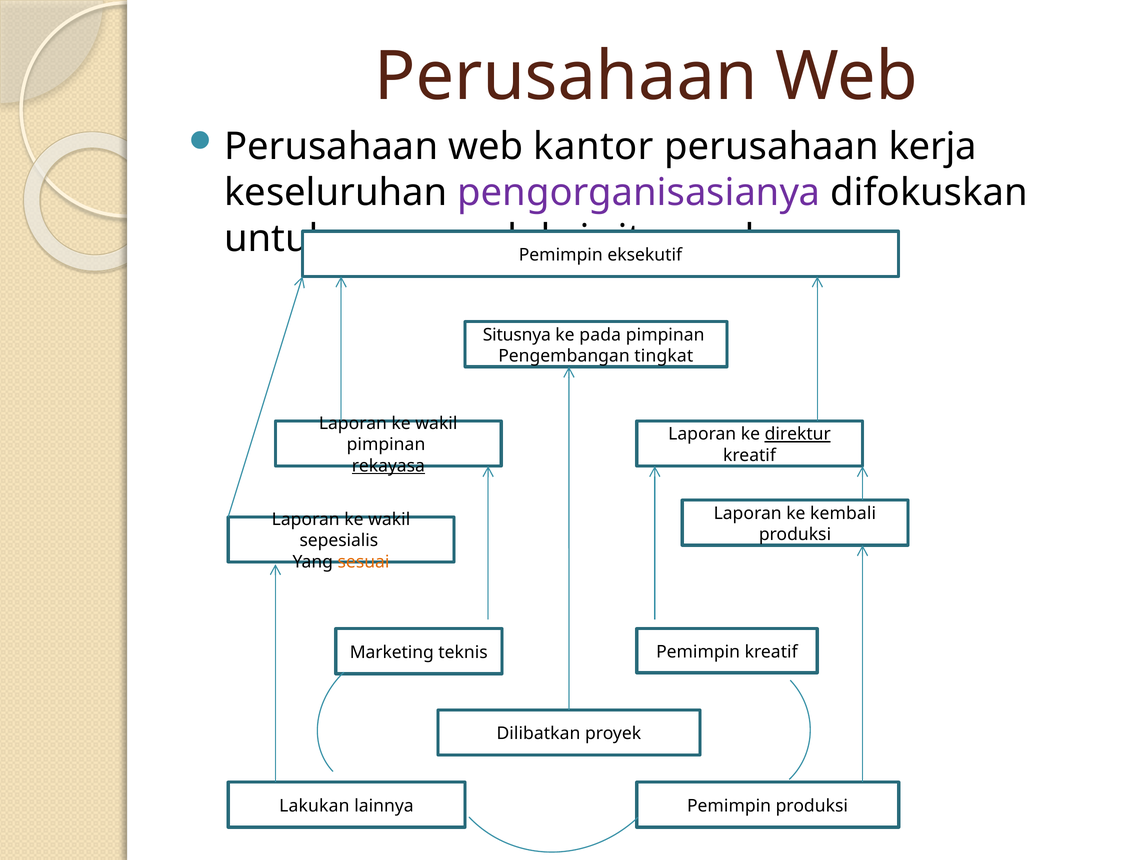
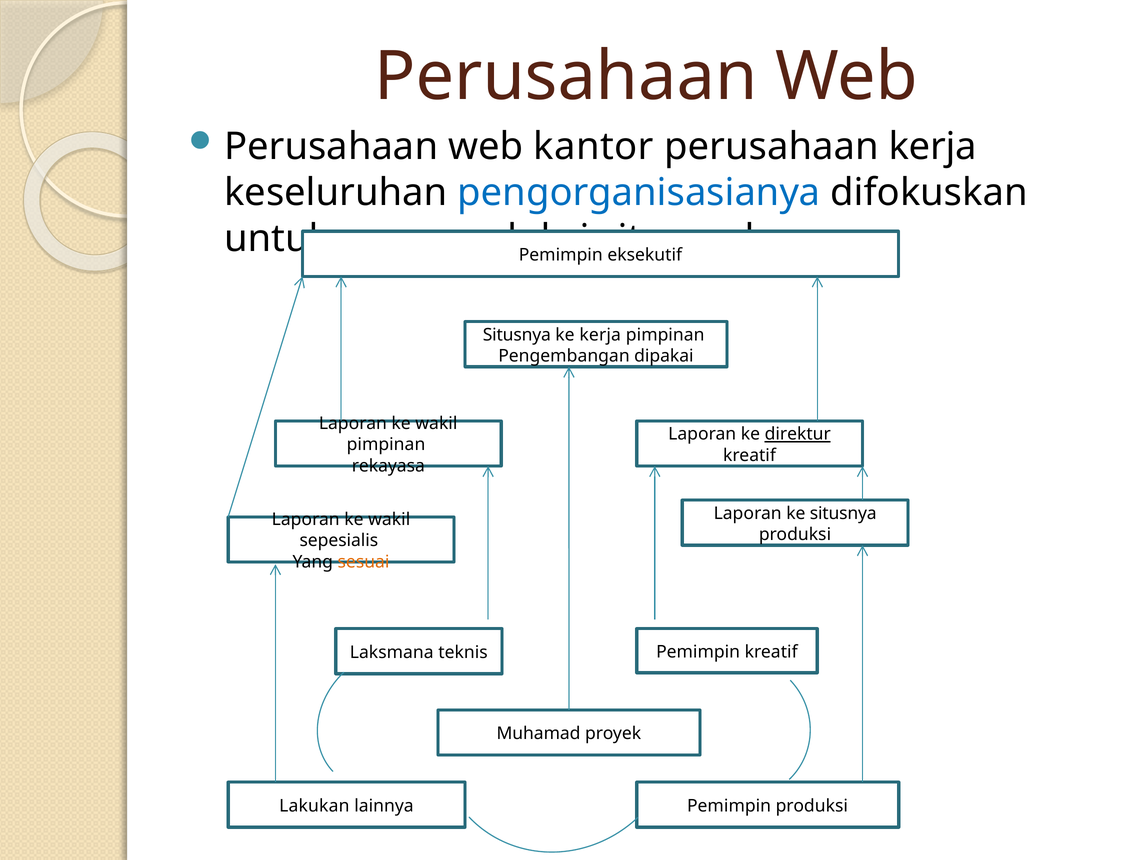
pengorganisasianya colour: purple -> blue (639, 193)
ke pada: pada -> kerja (600, 335)
tingkat: tingkat -> dipakai (664, 356)
rekayasa underline: present -> none (388, 466)
ke kembali: kembali -> situsnya (843, 513)
Marketing: Marketing -> Laksmana (392, 653)
Dilibatkan: Dilibatkan -> Muhamad (538, 734)
